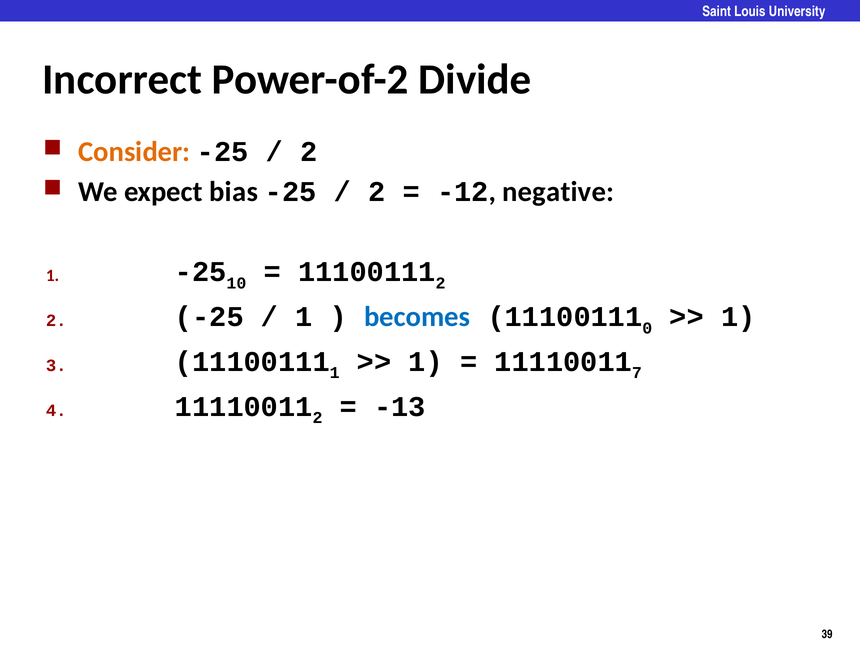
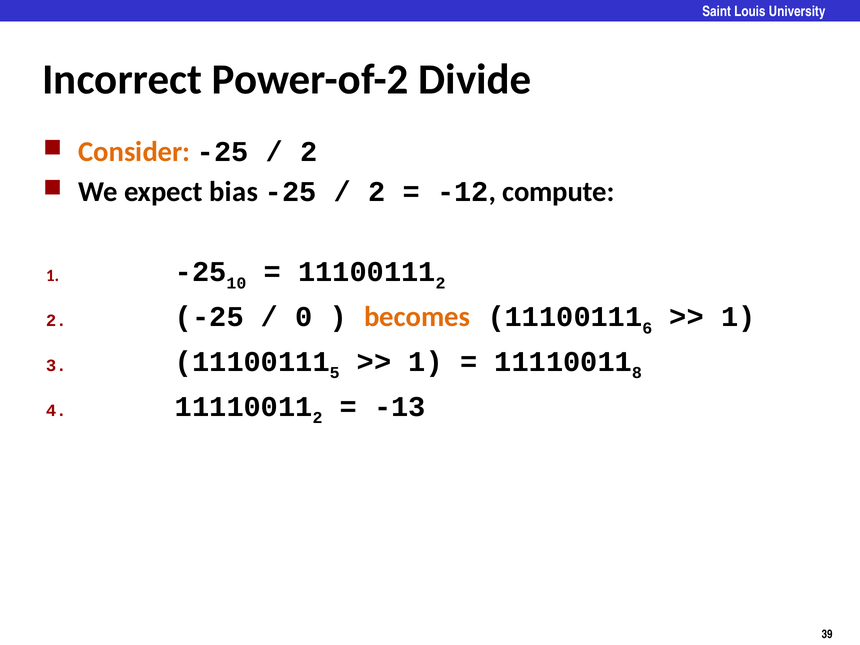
negative: negative -> compute (558, 192)
1: 1 -> 0 (304, 317)
becomes colour: blue -> orange (417, 317)
0: 0 -> 6 (647, 328)
1: 1 -> 5 (335, 373)
7: 7 -> 8 (637, 373)
